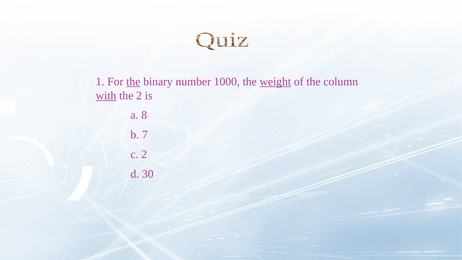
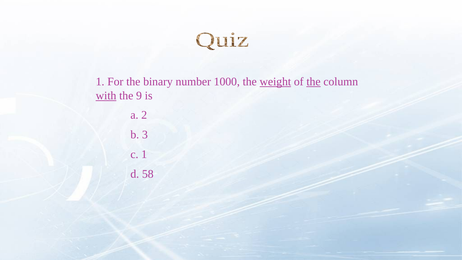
the underline: present -> none (133, 82)
the underline: none -> present (314, 82)
the 2: 2 -> 9 (139, 95)
8: 8 -> 2 (144, 115)
7: 7 -> 3 (145, 135)
c 2: 2 -> 1 (144, 154)
30: 30 -> 58 (148, 174)
